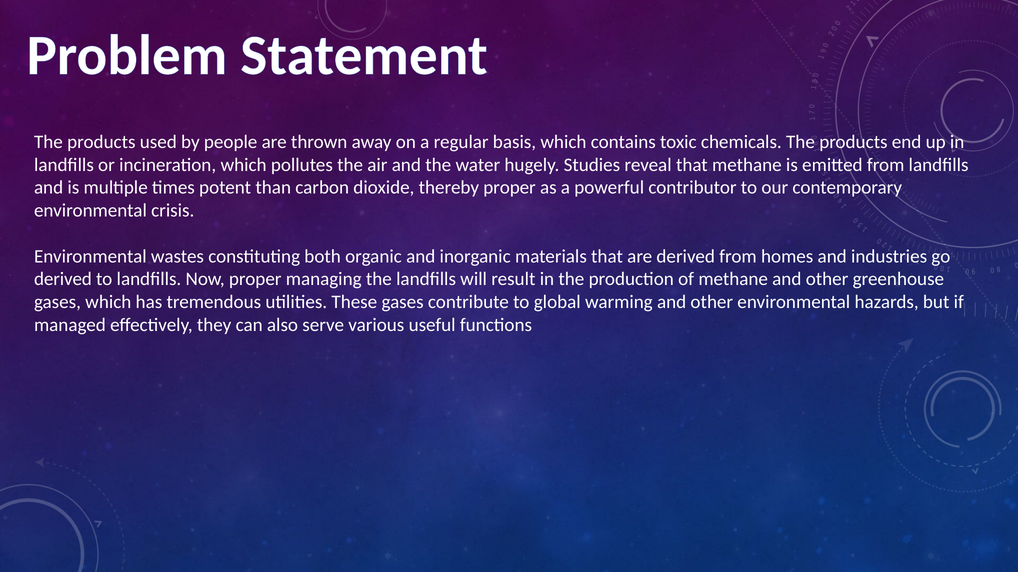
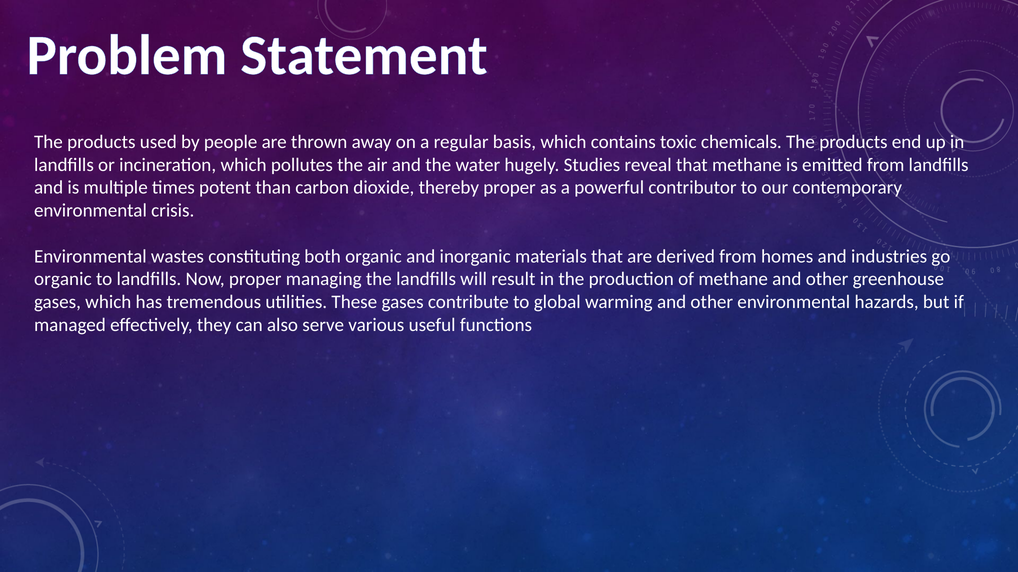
derived: derived -> organic (63, 279)
